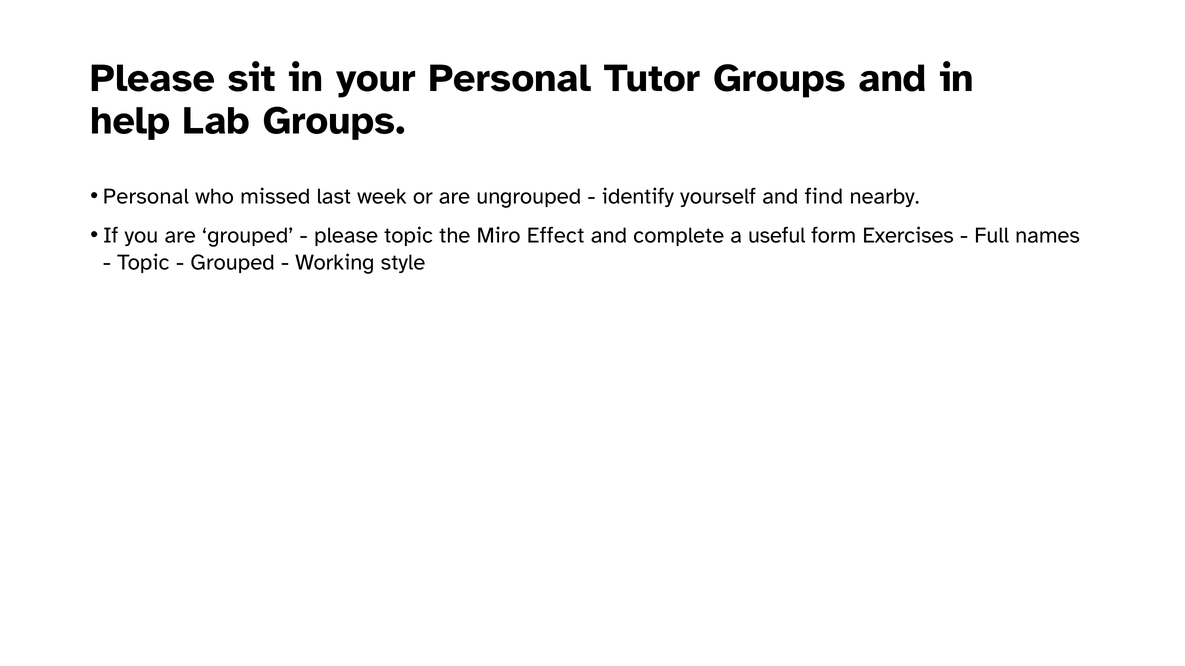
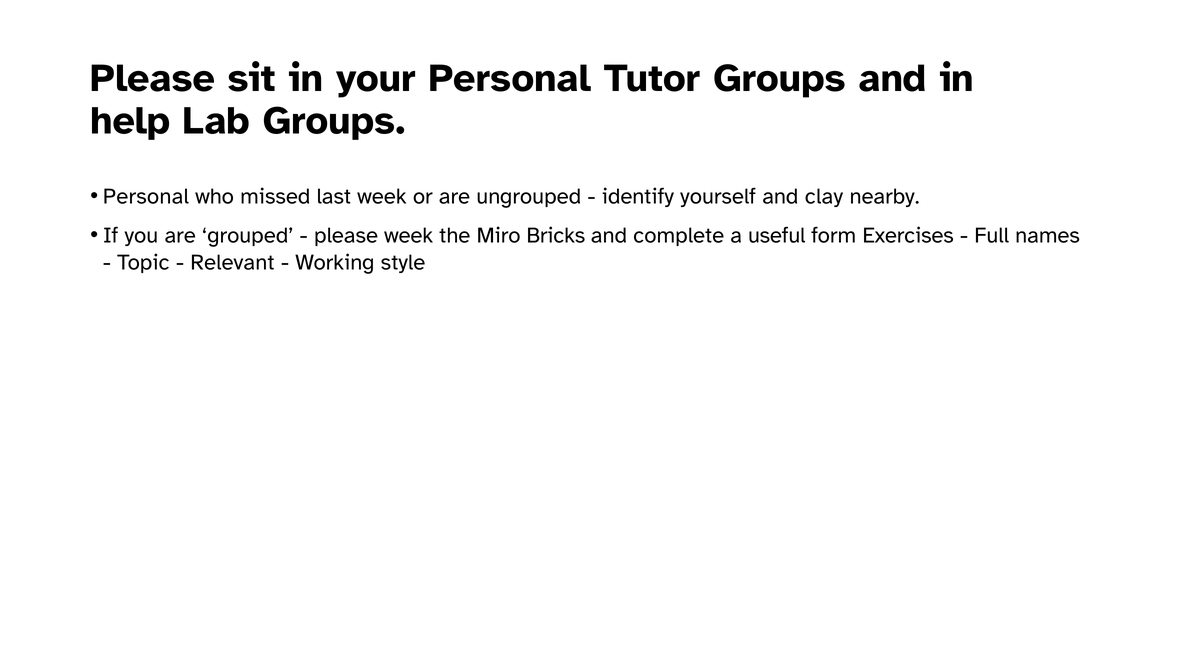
find: find -> clay (824, 197)
please topic: topic -> week (409, 236)
Effect: Effect -> Bricks (556, 236)
Grouped: Grouped -> Relevant (232, 262)
